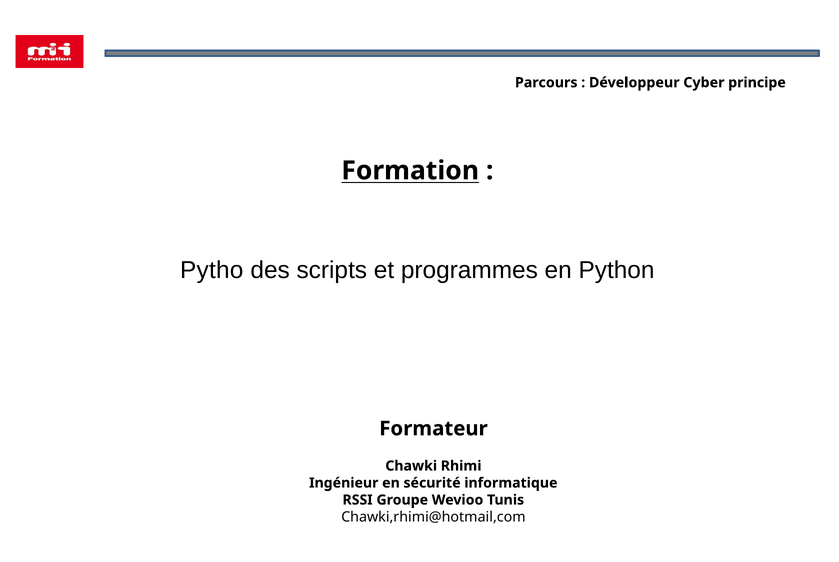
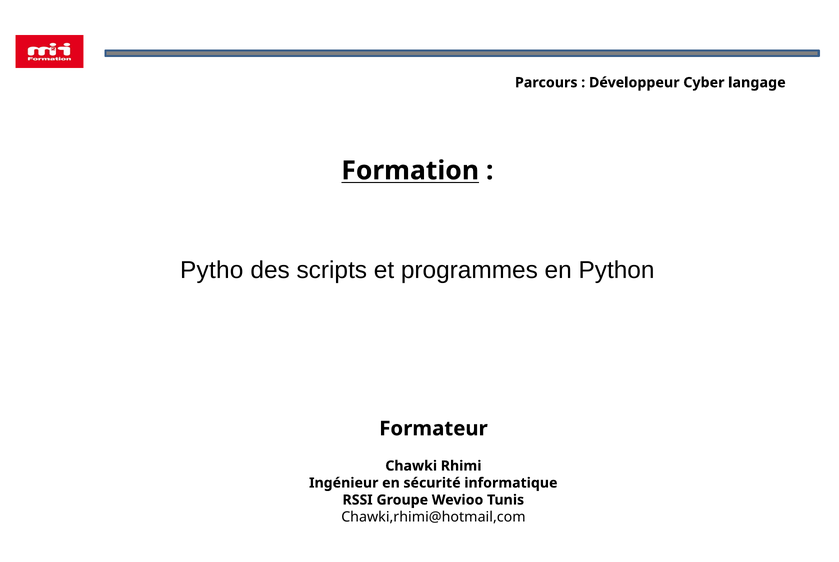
principe: principe -> langage (757, 83)
